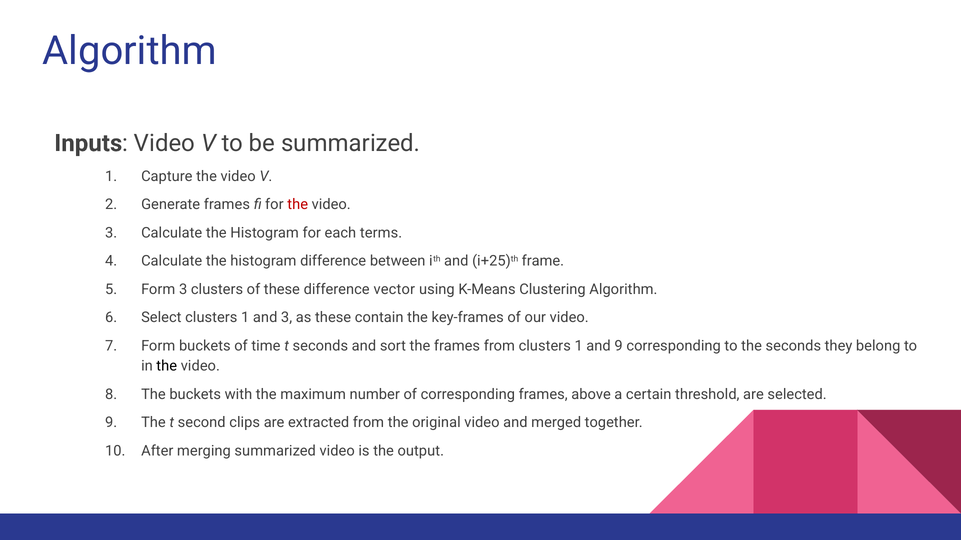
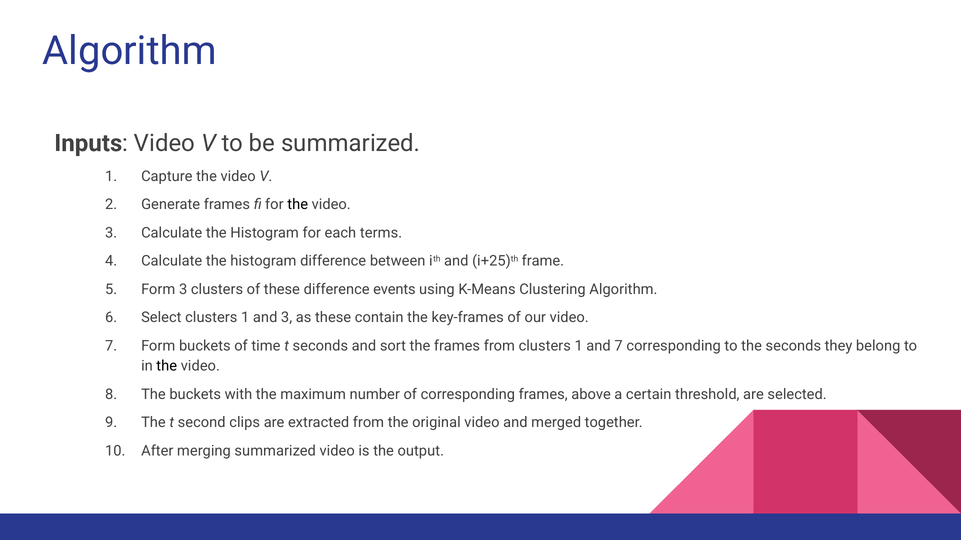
the colour: red -> black (298, 205)
vector: vector -> events (394, 290)
and 9: 9 -> 7 (619, 346)
